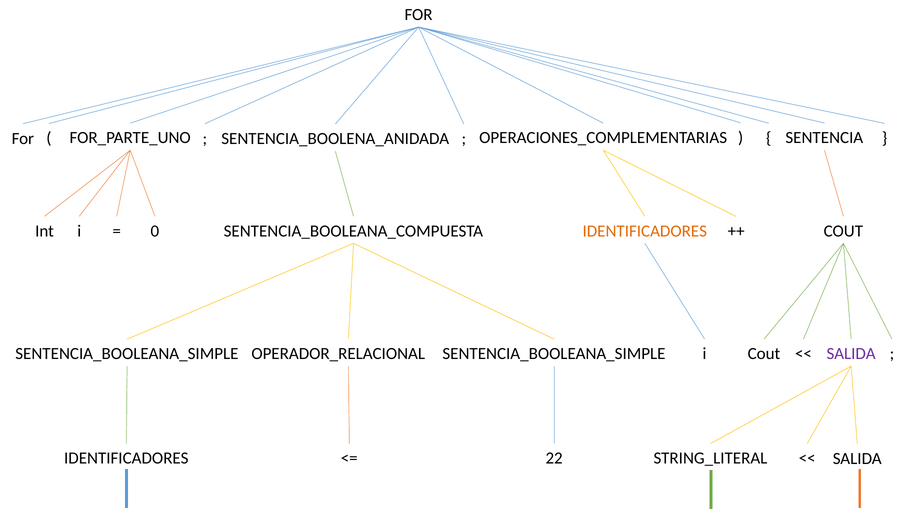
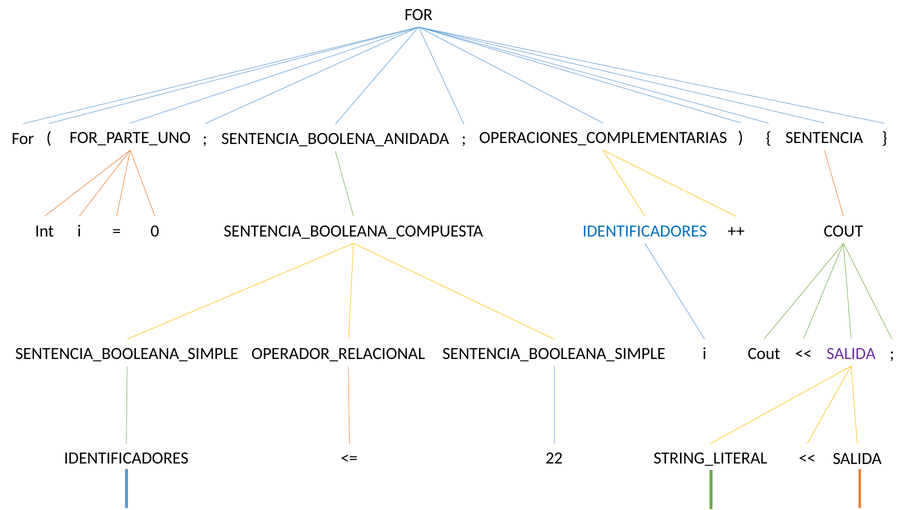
IDENTIFICADORES colour: orange -> blue (645, 231)
